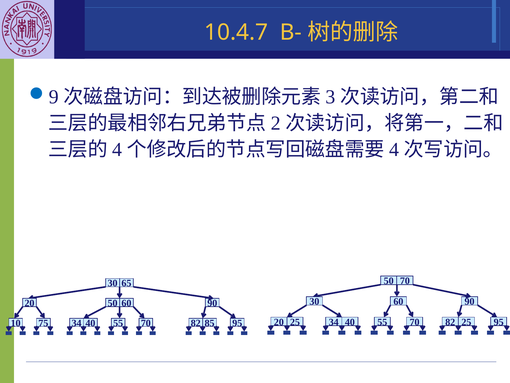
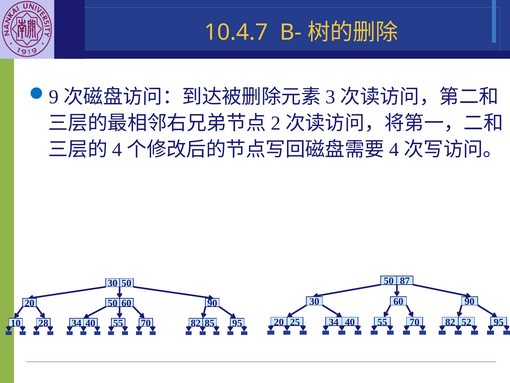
50 70: 70 -> 87 (405, 281)
30 65: 65 -> 50 (126, 283)
82 25: 25 -> 52 (466, 322)
75: 75 -> 28 (43, 323)
